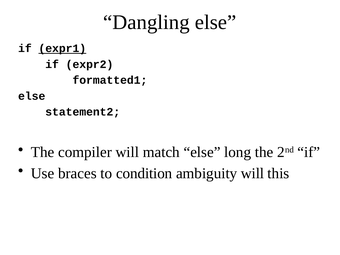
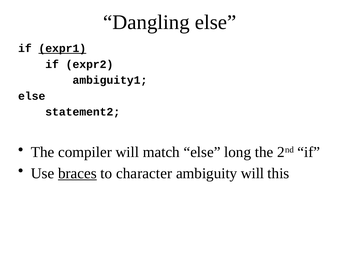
formatted1: formatted1 -> ambiguity1 (110, 80)
braces underline: none -> present (77, 173)
condition: condition -> character (144, 173)
